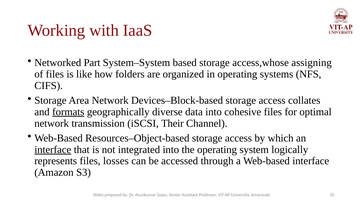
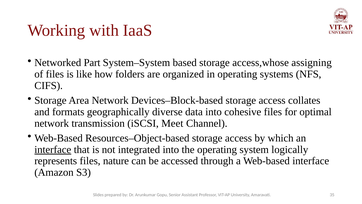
formats underline: present -> none (68, 112)
Their: Their -> Meet (172, 123)
losses: losses -> nature (116, 161)
